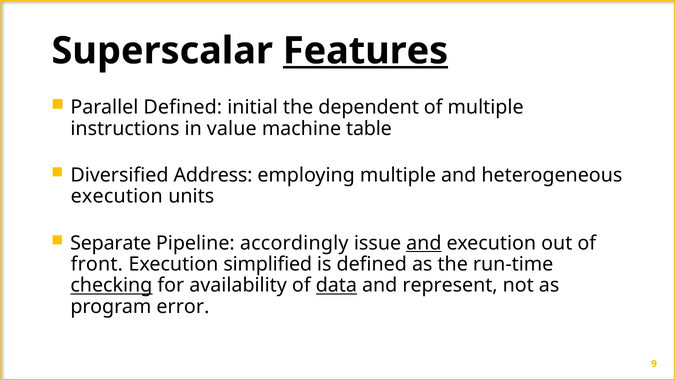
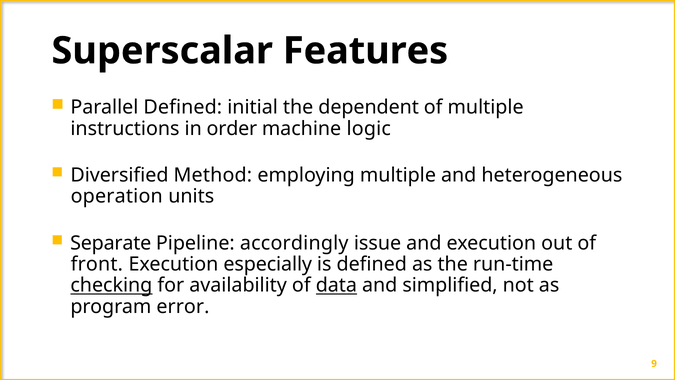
Features underline: present -> none (365, 51)
value: value -> order (232, 128)
table: table -> logic (369, 128)
Address: Address -> Method (213, 175)
execution: execution -> operation (117, 196)
and underline: present -> none (424, 243)
simplified: simplified -> especially (268, 264)
represent: represent -> simplified (450, 285)
